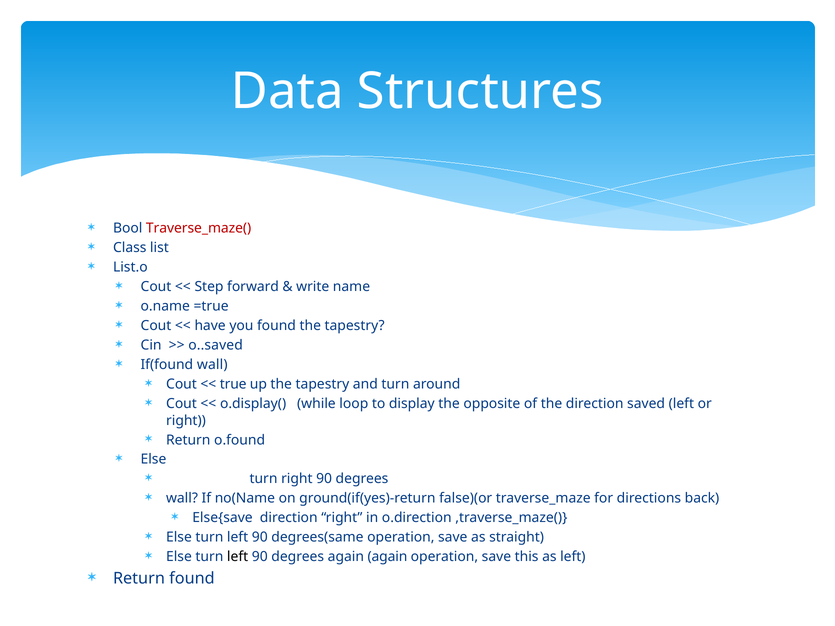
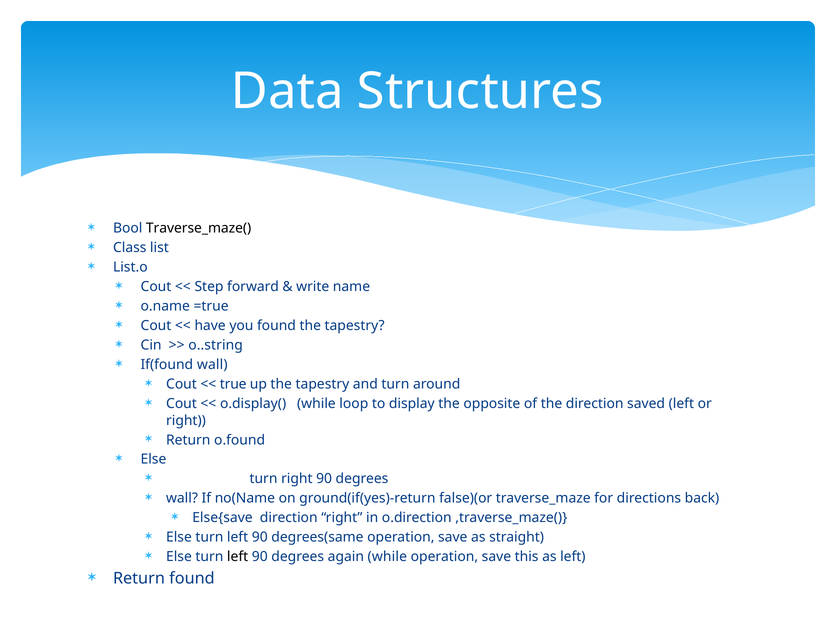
Traverse_maze( colour: red -> black (199, 228)
o..saved: o..saved -> o..string (216, 345)
again again: again -> while (387, 557)
